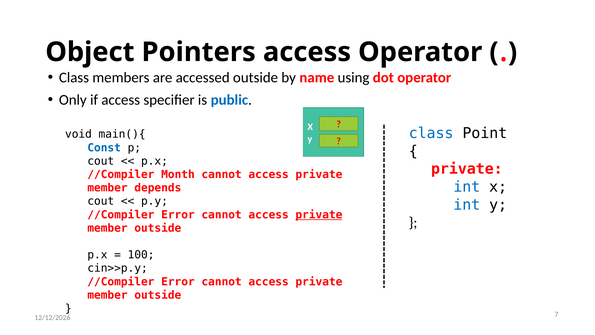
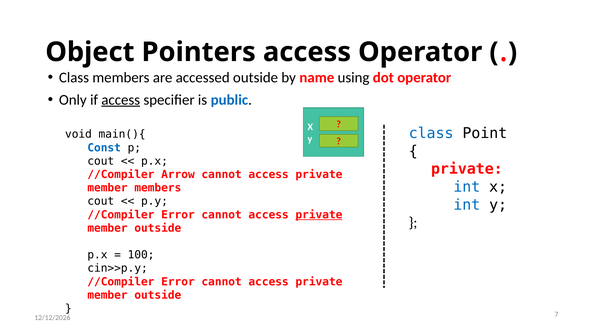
access underline: none -> present (121, 100)
Month: Month -> Arrow (178, 174)
member depends: depends -> members (158, 188)
